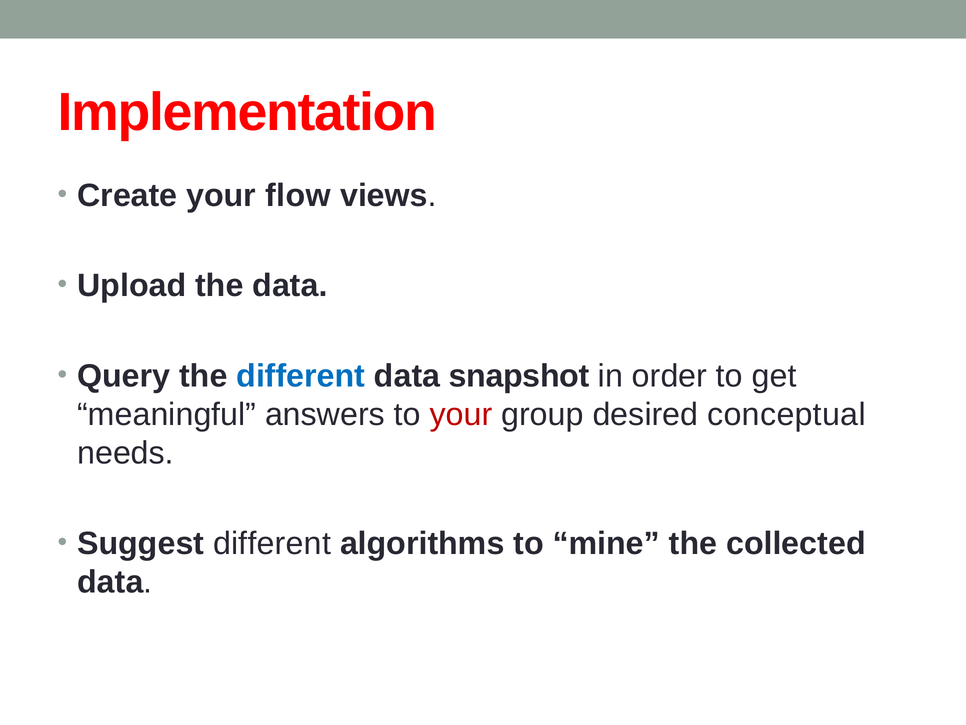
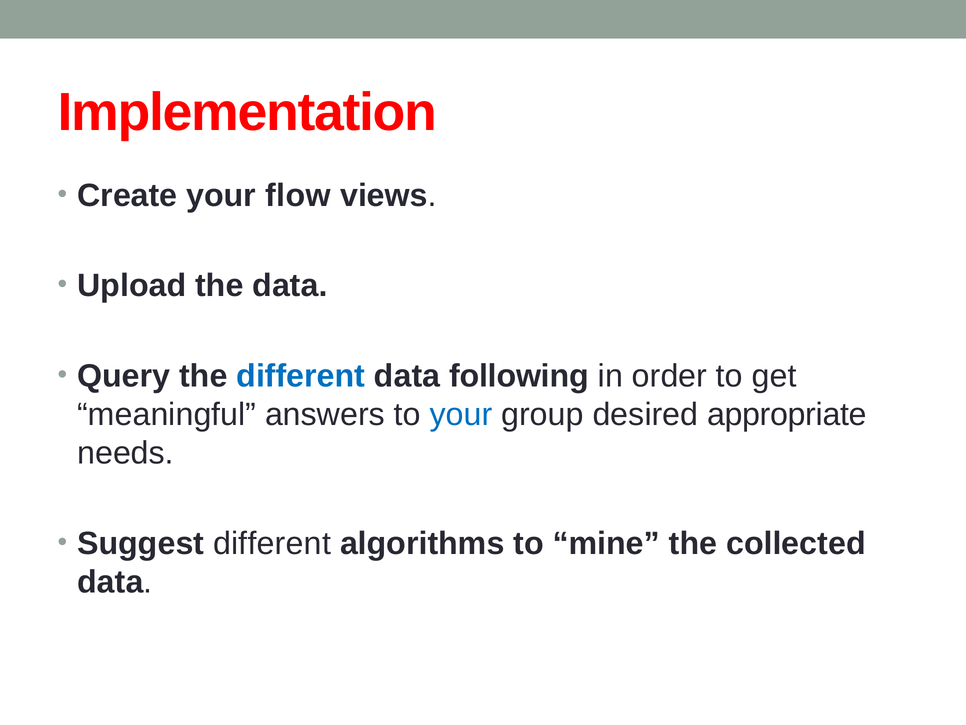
snapshot: snapshot -> following (519, 376)
your colour: red -> blue (461, 414)
conceptual: conceptual -> appropriate (787, 414)
